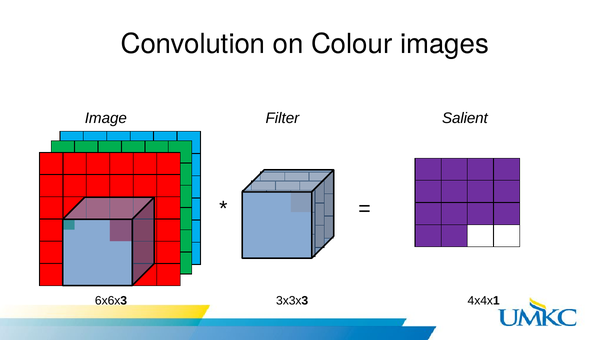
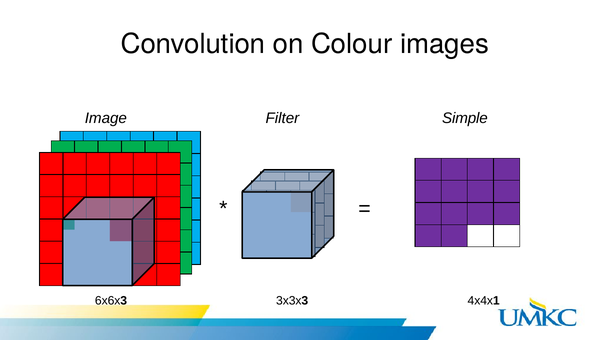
Salient: Salient -> Simple (465, 118)
